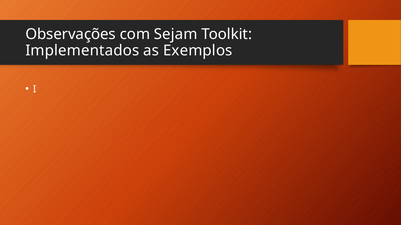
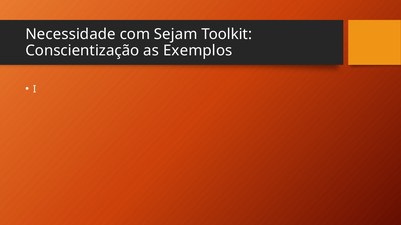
Observações: Observações -> Necessidade (71, 34)
Implementados: Implementados -> Conscientização (82, 51)
